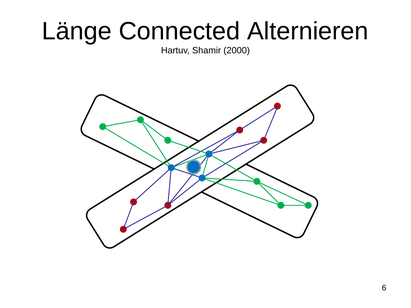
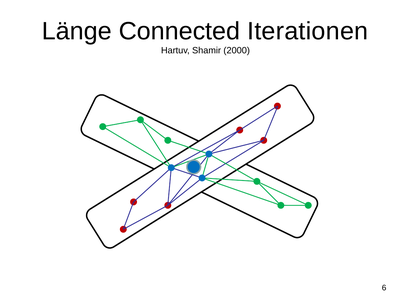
Alternieren: Alternieren -> Iterationen (308, 31)
